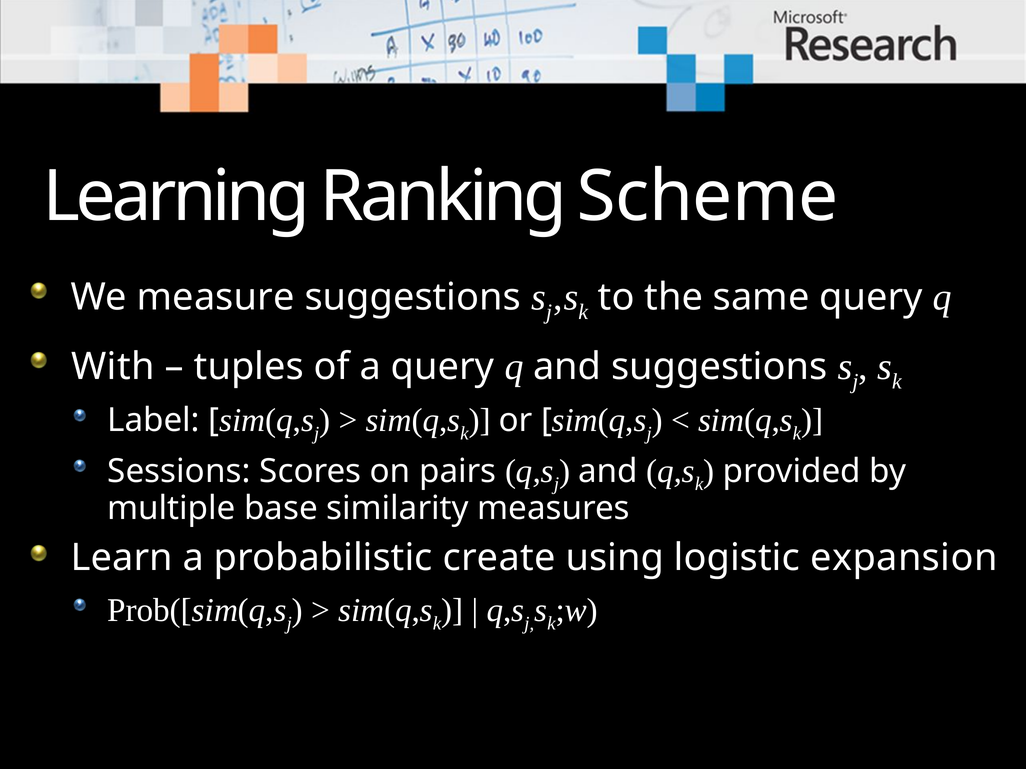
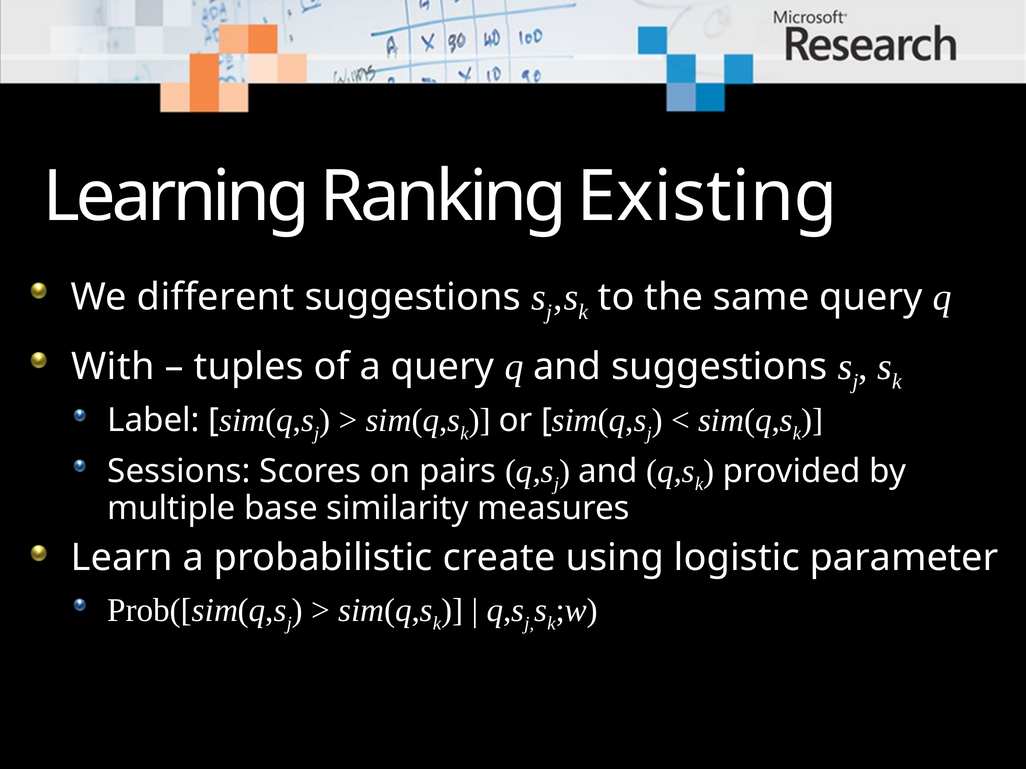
Scheme: Scheme -> Existing (707, 197)
measure: measure -> different (216, 298)
expansion: expansion -> parameter (904, 558)
